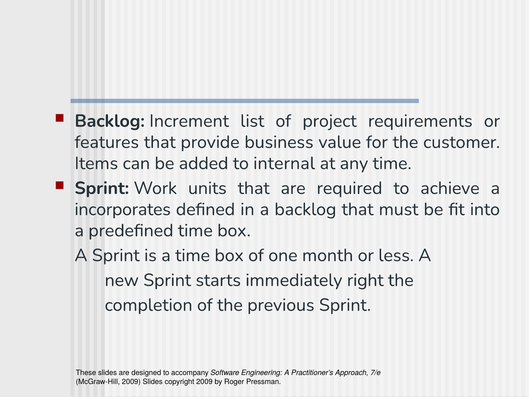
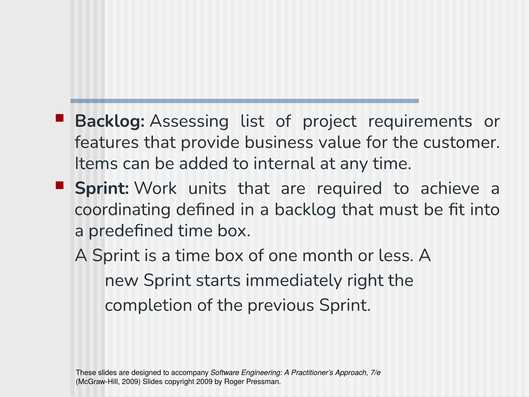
Increment: Increment -> Assessing (189, 121)
incorporates: incorporates -> coordinating (123, 209)
